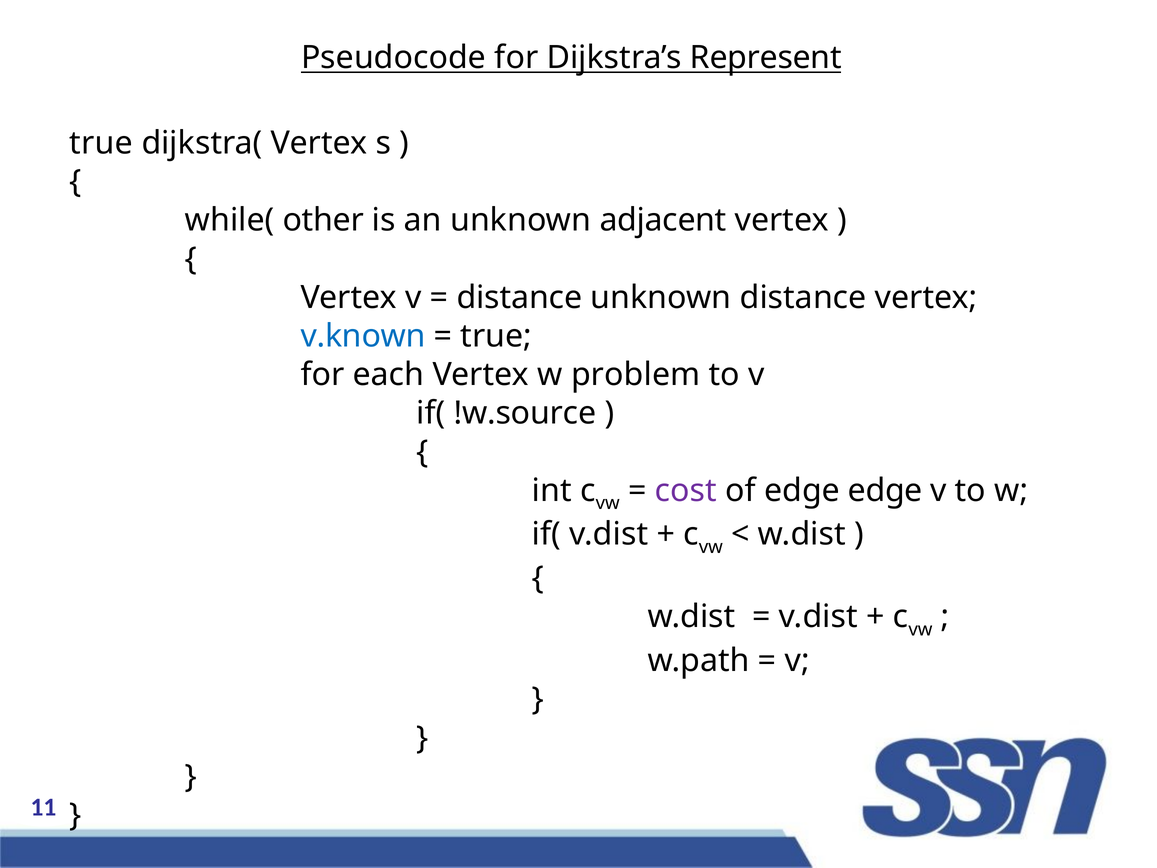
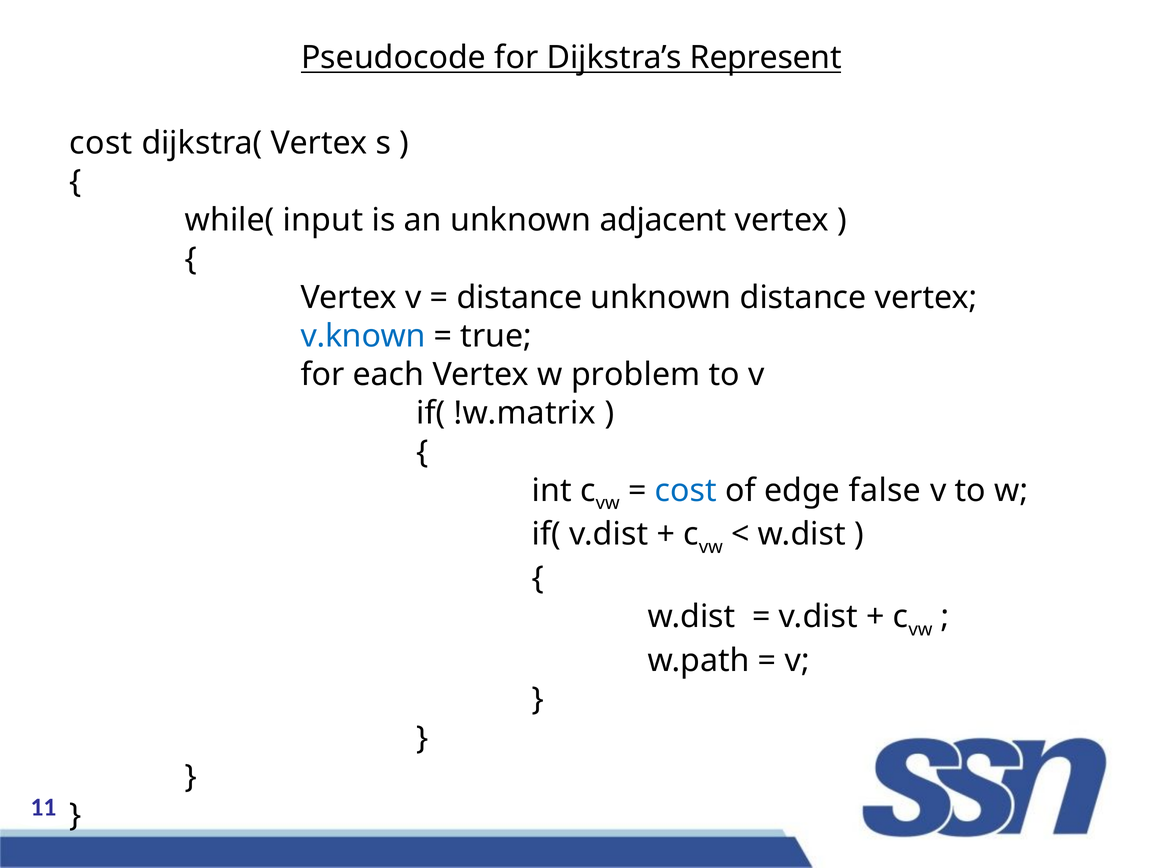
true: true -> cost (101, 143)
other: other -> input (323, 220)
!w.source: !w.source -> !w.matrix (525, 413)
cost colour: purple -> blue (686, 490)
edge edge: edge -> false (885, 490)
